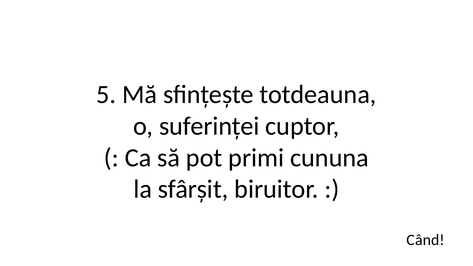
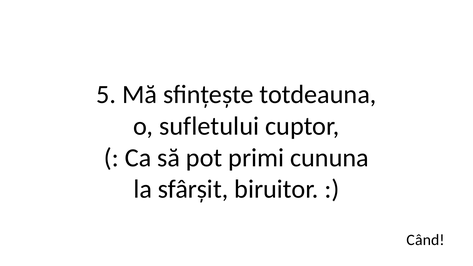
suferinței: suferinței -> sufletului (209, 126)
